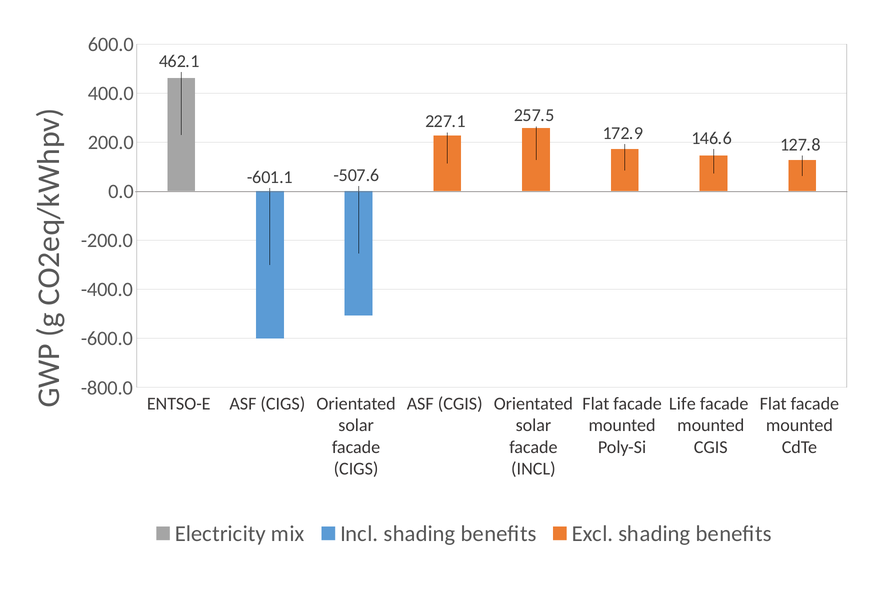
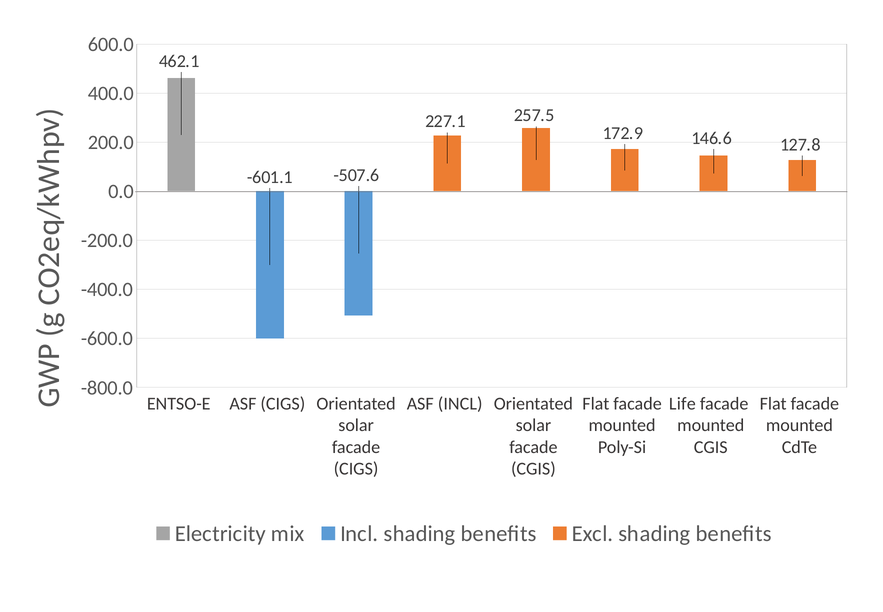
ASF CGIS: CGIS -> INCL (460, 403)
INCL: INCL -> CGIS (533, 468)
